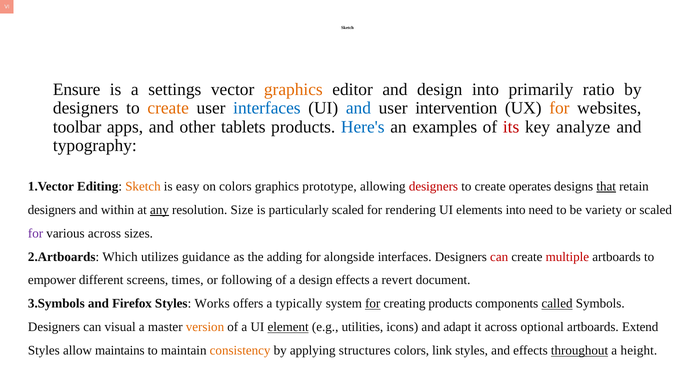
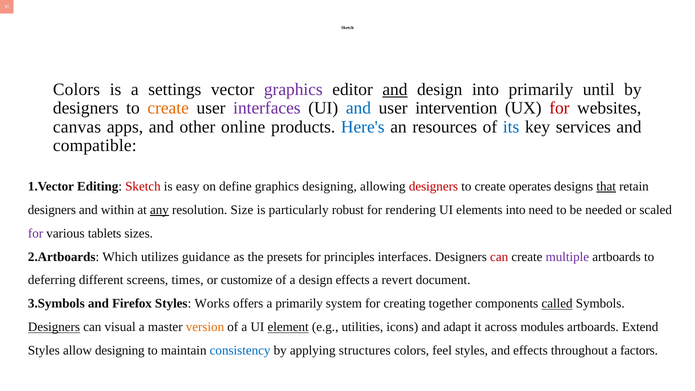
Ensure: Ensure -> Colors (77, 89)
graphics colour: orange -> purple (293, 89)
and underline: none -> present (395, 89)
ratio: ratio -> until (599, 89)
interfaces colour: blue -> purple (267, 108)
for colour: orange -> red (559, 108)
toolbar: toolbar -> canvas (77, 127)
tablets: tablets -> online (243, 127)
examples: examples -> resources (445, 127)
its colour: red -> blue (511, 127)
analyze: analyze -> services (583, 127)
typography: typography -> compatible (95, 146)
Sketch colour: orange -> red (143, 186)
on colors: colors -> define (235, 186)
graphics prototype: prototype -> designing (330, 186)
particularly scaled: scaled -> robust (348, 210)
variety: variety -> needed (604, 210)
various across: across -> tablets (105, 233)
adding: adding -> presets (285, 257)
alongside: alongside -> principles (349, 257)
multiple colour: red -> purple (567, 257)
empower: empower -> deferring (52, 280)
following: following -> customize (247, 280)
a typically: typically -> primarily (299, 304)
for underline: present -> none (373, 304)
creating products: products -> together (450, 304)
Designers underline: none -> present (54, 327)
optional: optional -> modules (542, 327)
allow maintains: maintains -> designing (120, 350)
consistency colour: orange -> blue (240, 350)
link: link -> feel (442, 350)
throughout underline: present -> none (580, 350)
height: height -> factors (639, 350)
